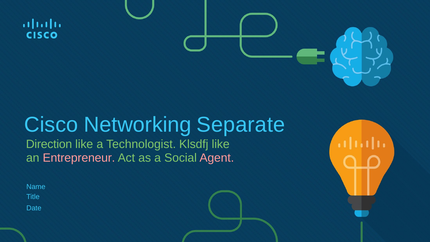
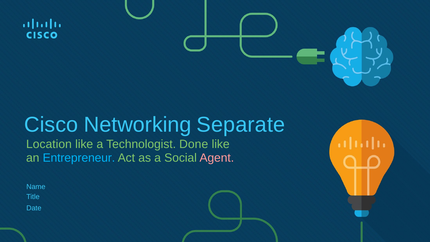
Direction: Direction -> Location (49, 144)
Klsdfj: Klsdfj -> Done (194, 144)
Entrepreneur colour: pink -> light blue (79, 158)
